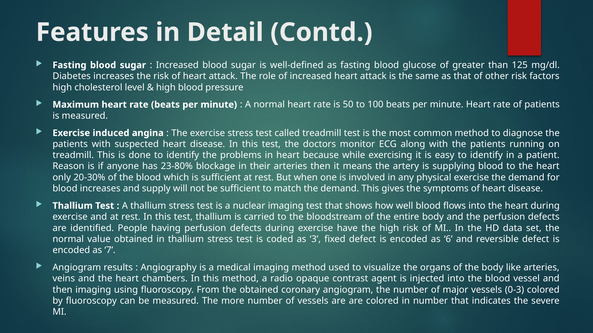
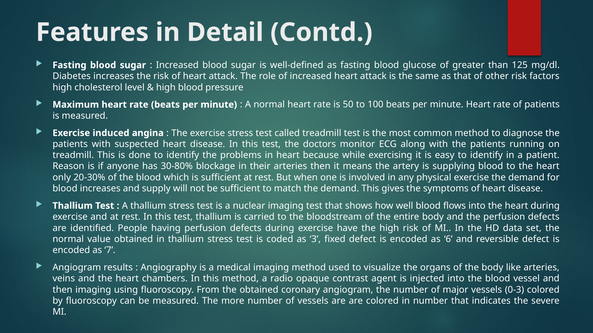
23-80%: 23-80% -> 30-80% (177, 167)
